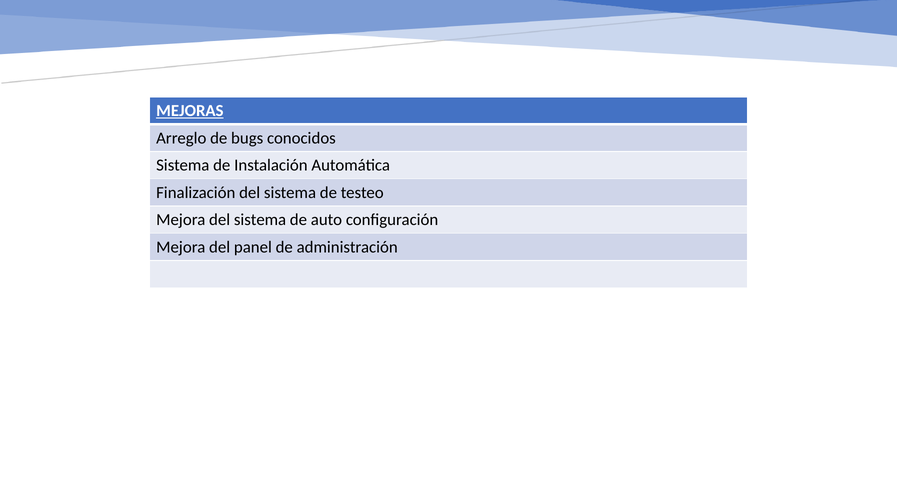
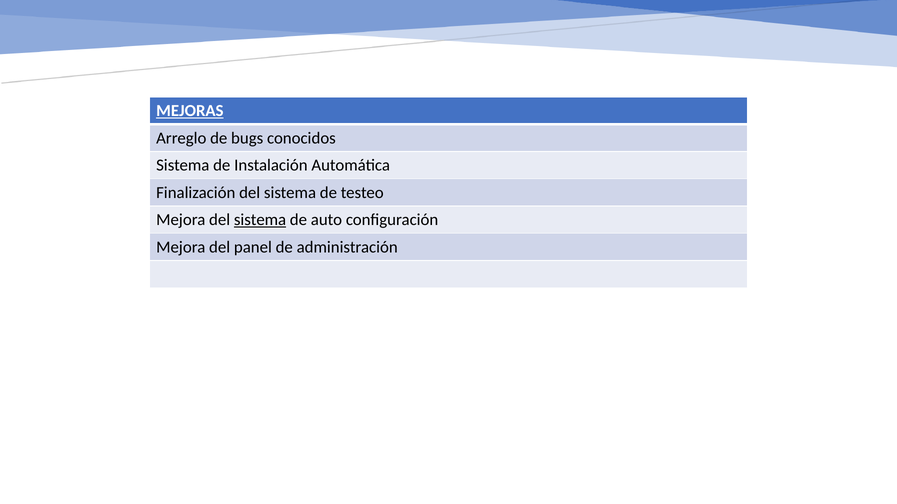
sistema underline: none -> present (260, 220)
